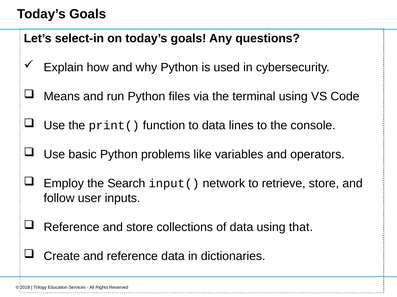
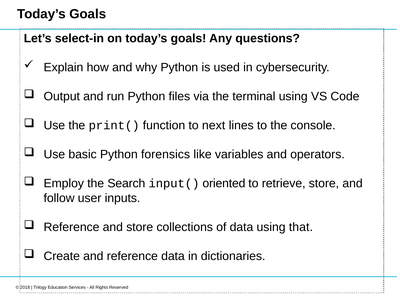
Means: Means -> Output (62, 97)
to data: data -> next (214, 126)
problems: problems -> forensics (166, 155)
network: network -> oriented (224, 184)
